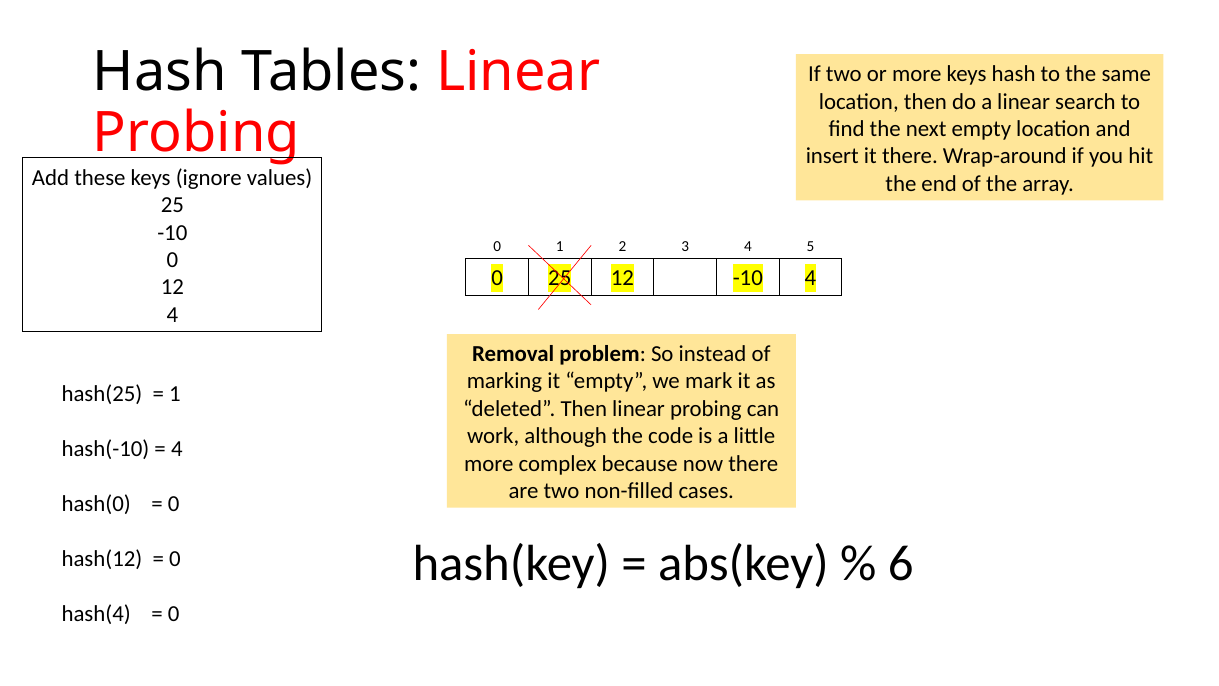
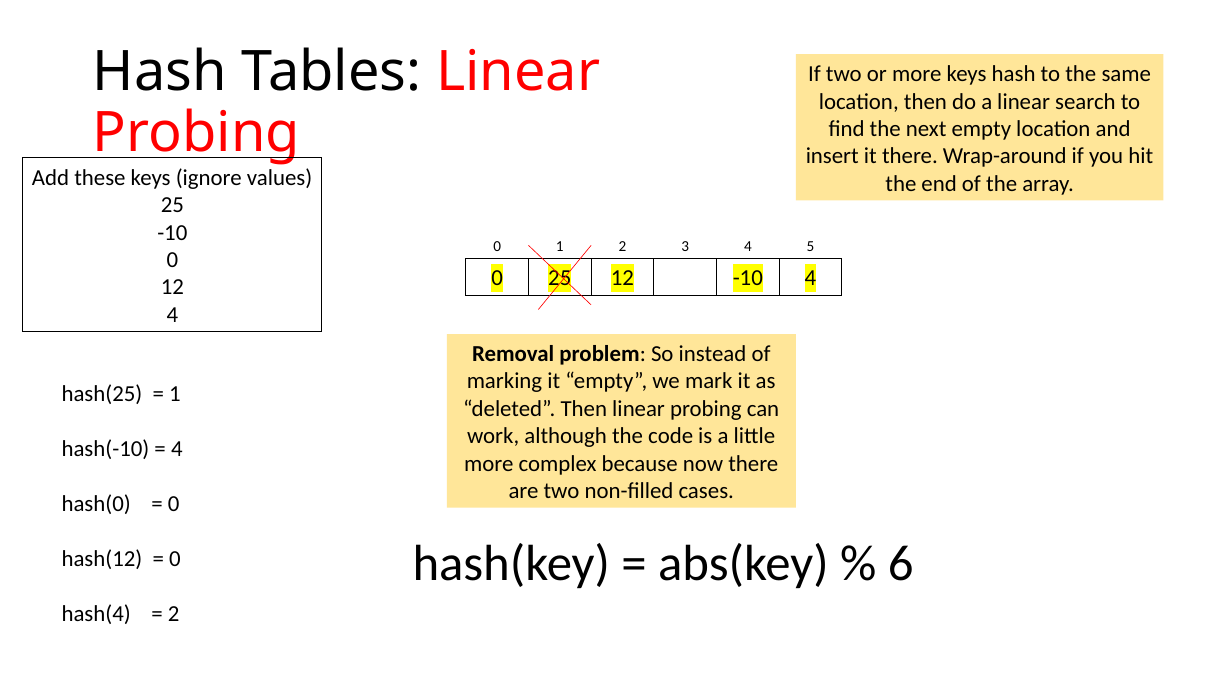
0: 0 -> 2 (174, 613)
